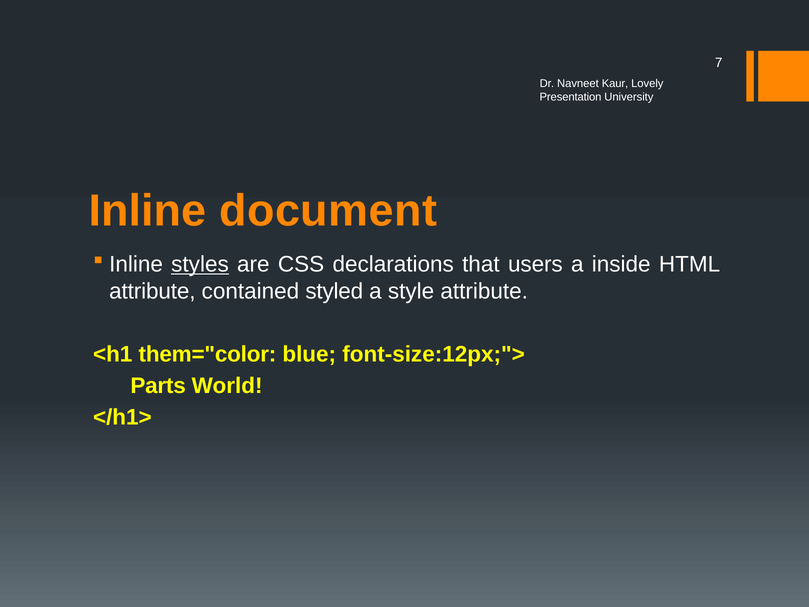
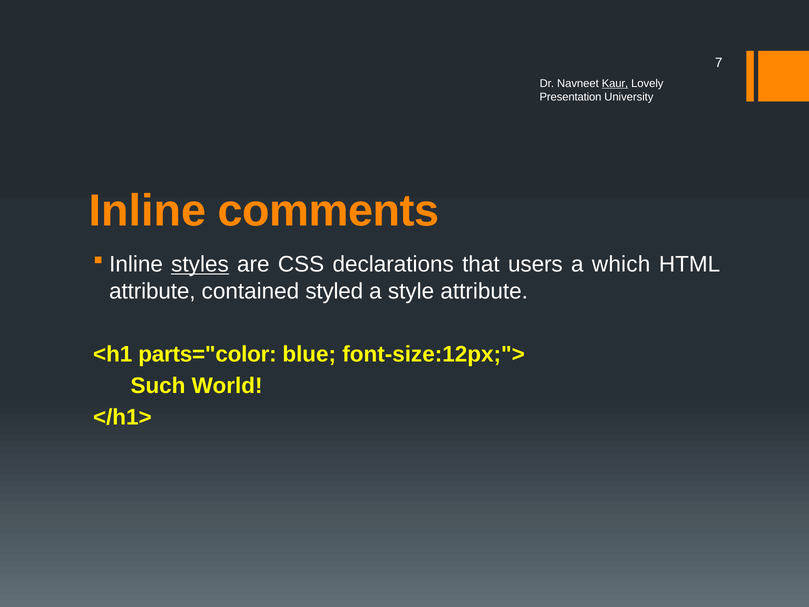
Kaur underline: none -> present (615, 83)
document: document -> comments (329, 211)
inside: inside -> which (621, 264)
them="color: them="color -> parts="color (207, 354)
Parts: Parts -> Such (158, 386)
